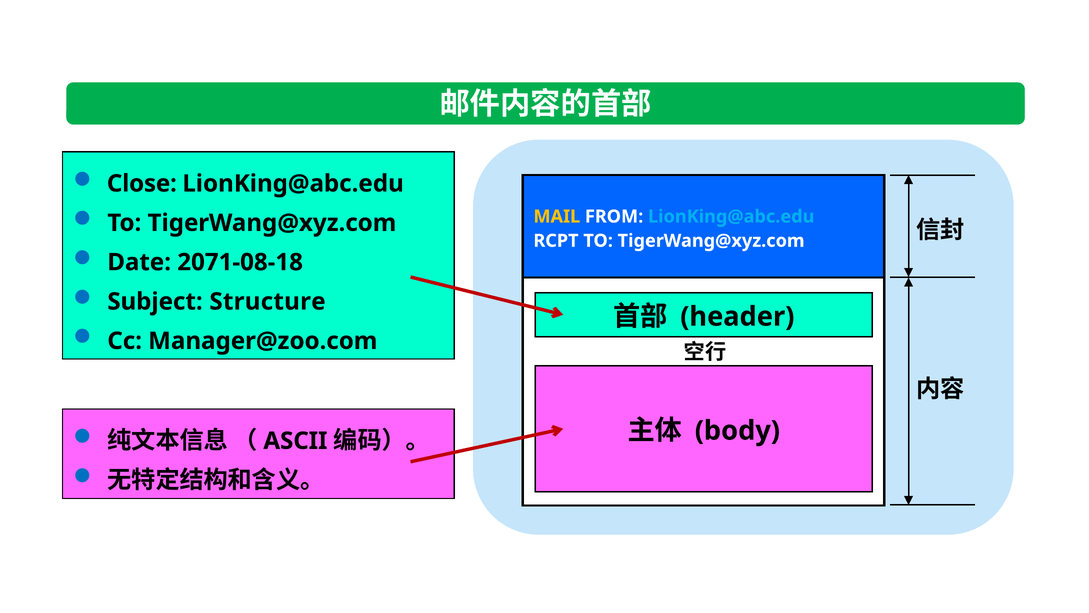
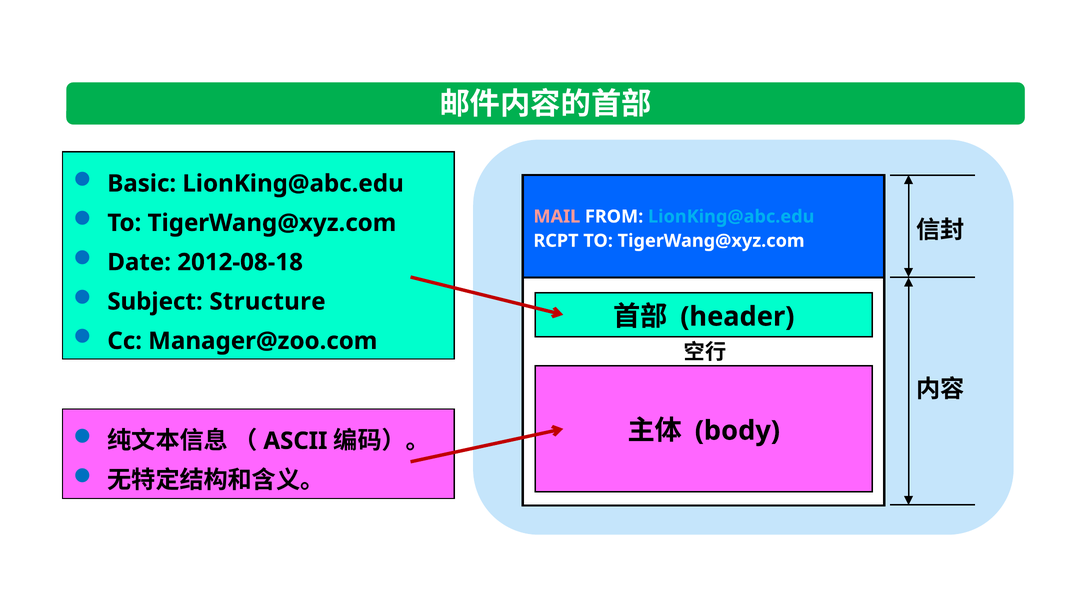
Close: Close -> Basic (142, 183)
MAIL colour: yellow -> pink (557, 216)
2071-08-18: 2071-08-18 -> 2012-08-18 (240, 262)
